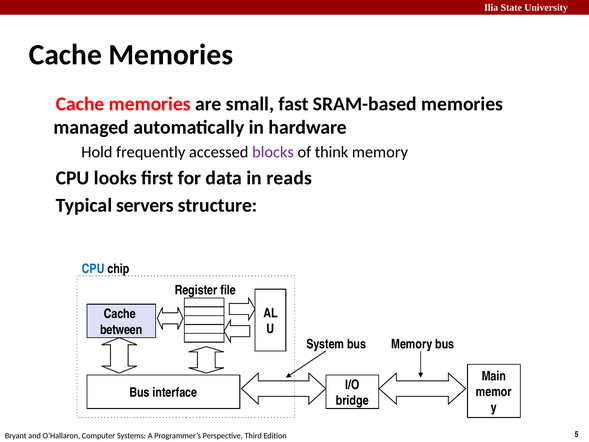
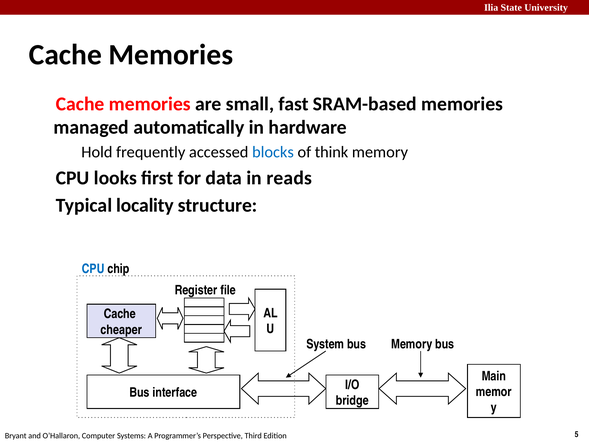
blocks colour: purple -> blue (273, 152)
servers: servers -> locality (145, 205)
between: between -> cheaper (121, 330)
